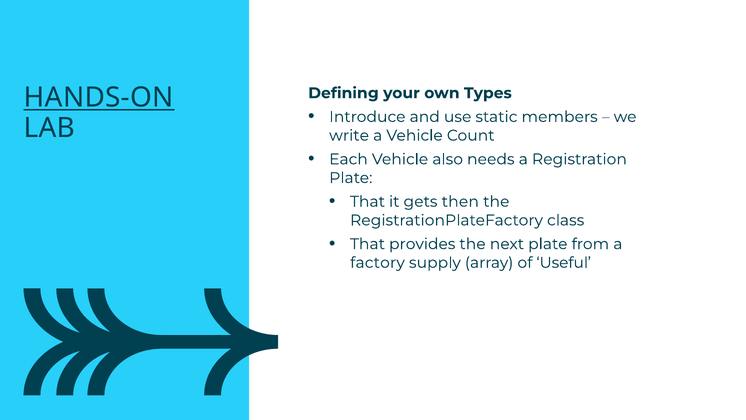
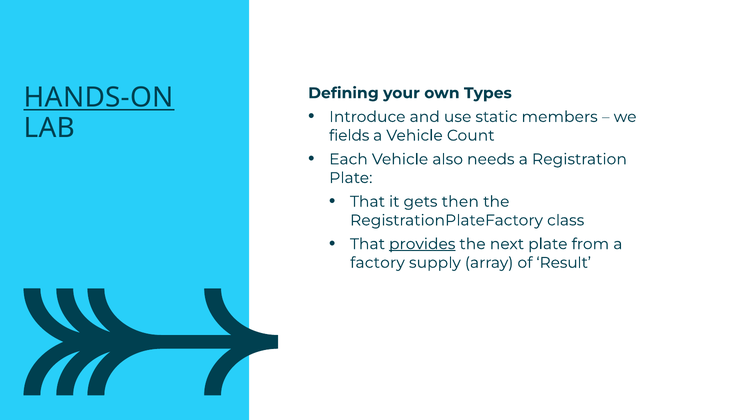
write: write -> fields (349, 135)
provides underline: none -> present (422, 244)
Useful: Useful -> Result (564, 262)
